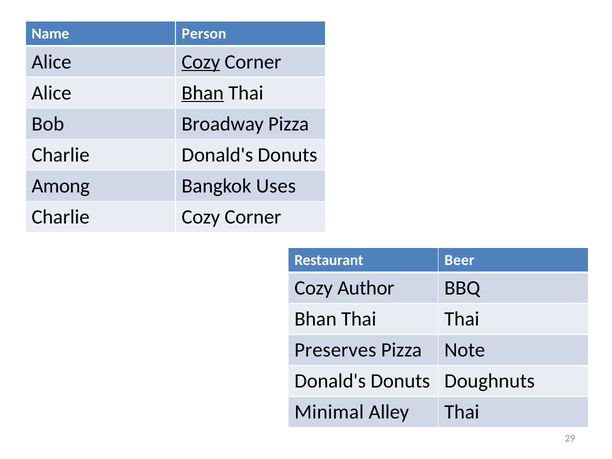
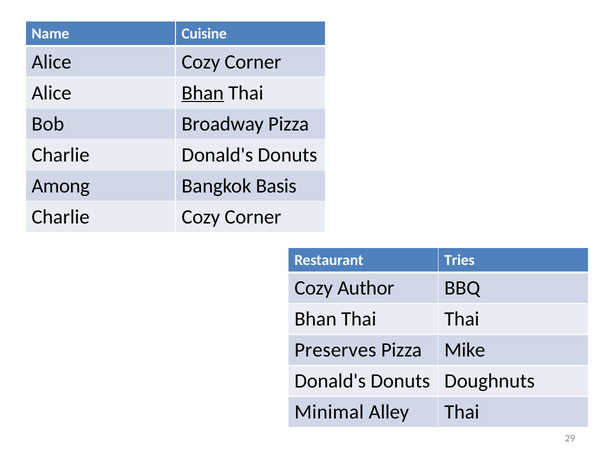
Person: Person -> Cuisine (204, 34)
Cozy underline: present -> none (201, 62)
Uses: Uses -> Basis (276, 186)
Beer: Beer -> Tries (459, 260)
Note: Note -> Mike (465, 350)
